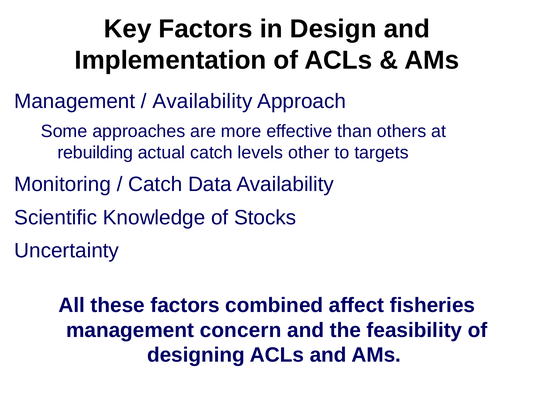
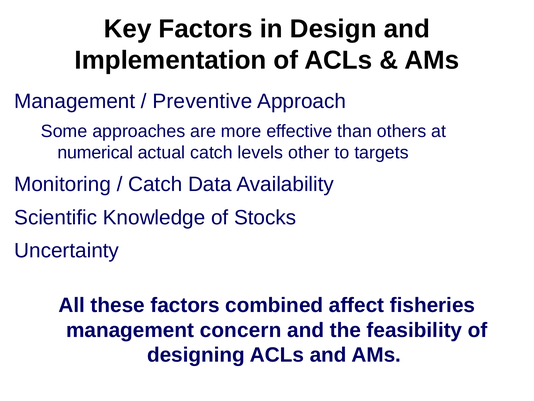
Availability: Availability -> Preventive (202, 101)
rebuilding: rebuilding -> numerical (95, 152)
